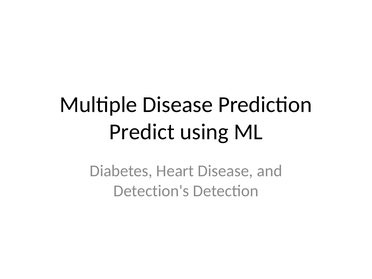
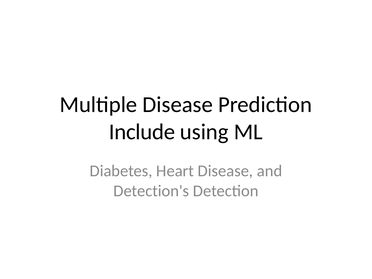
Predict: Predict -> Include (142, 132)
